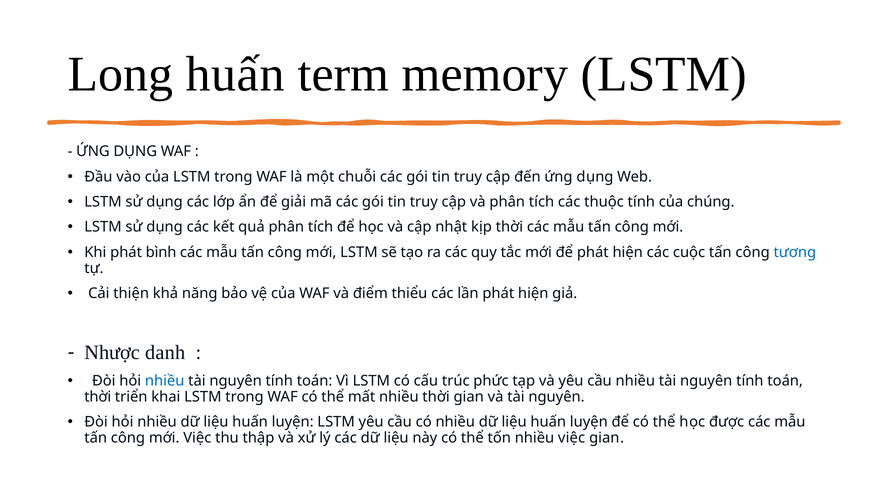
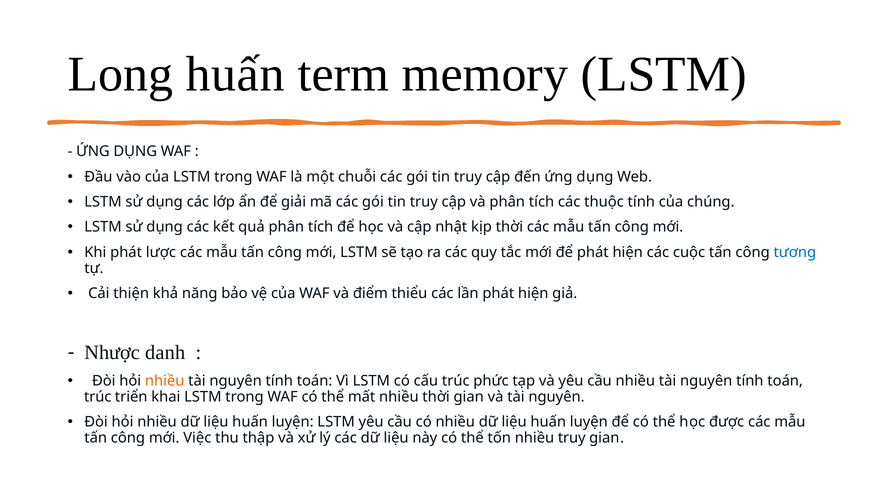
bình: bình -> lược (161, 253)
nhiều colour: blue -> orange (165, 381)
thời: thời -> trúc (98, 397)
nhiều việc: việc -> truy (572, 438)
